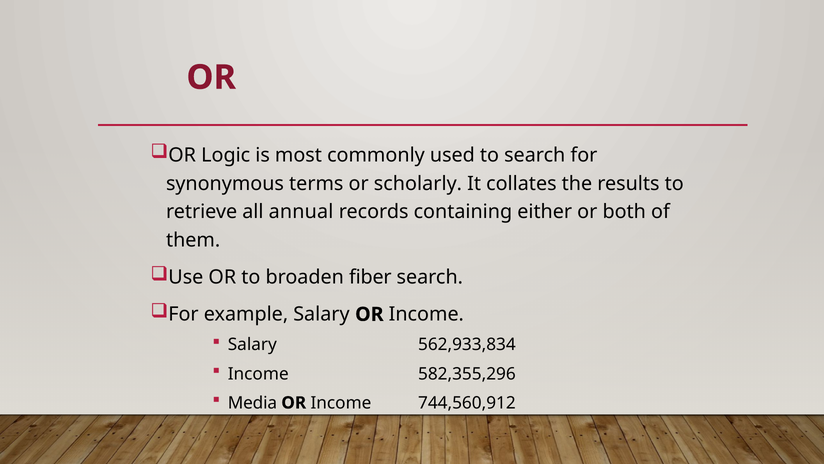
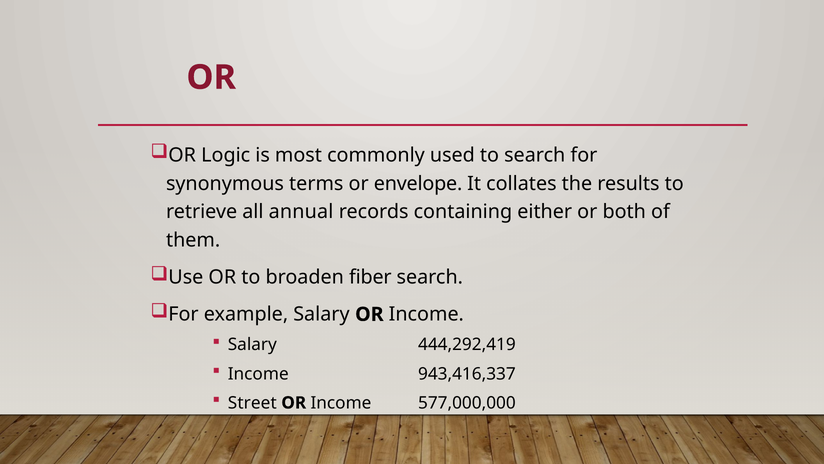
scholarly: scholarly -> envelope (418, 183)
562,933,834: 562,933,834 -> 444,292,419 (467, 344)
582,355,296: 582,355,296 -> 943,416,337 (467, 373)
Media: Media -> Street (252, 402)
744,560,912: 744,560,912 -> 577,000,000 (467, 402)
